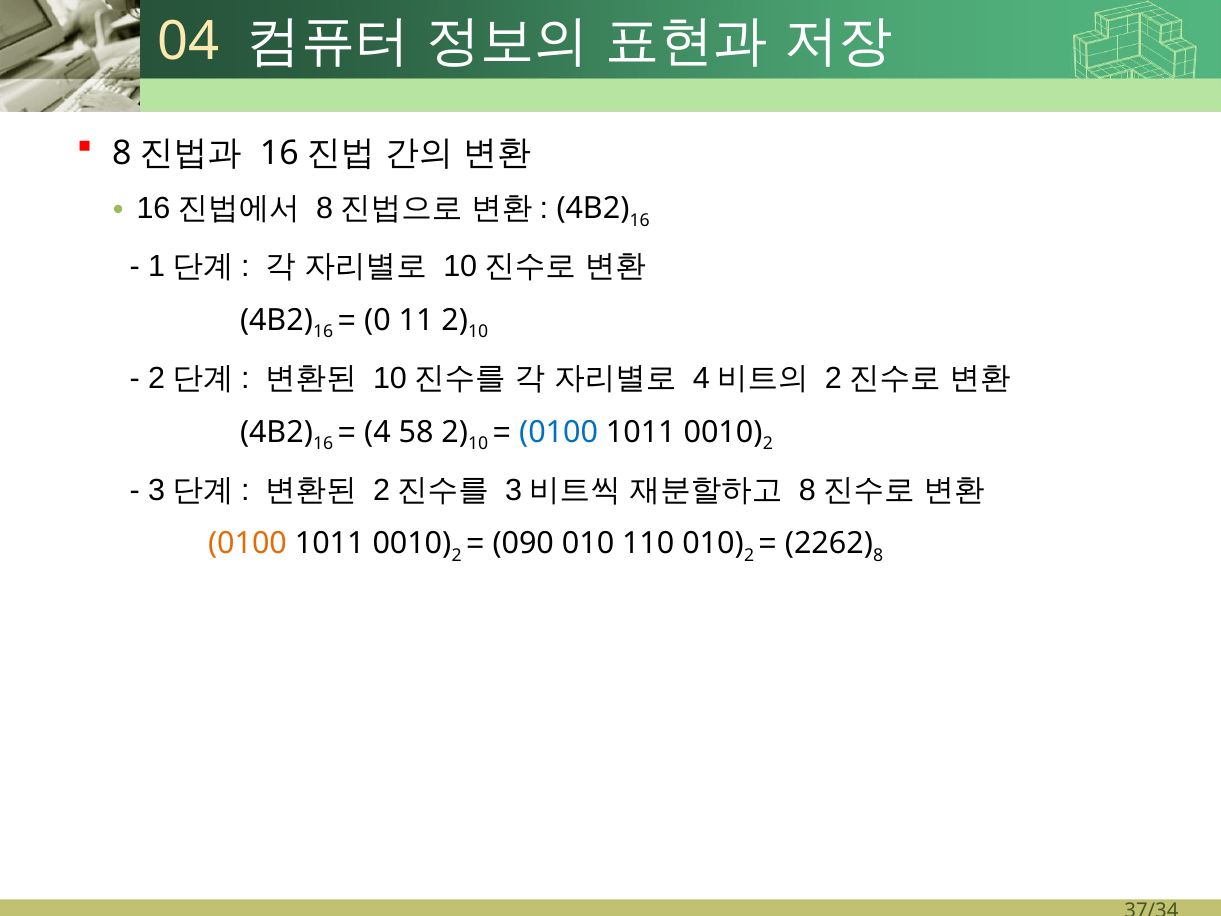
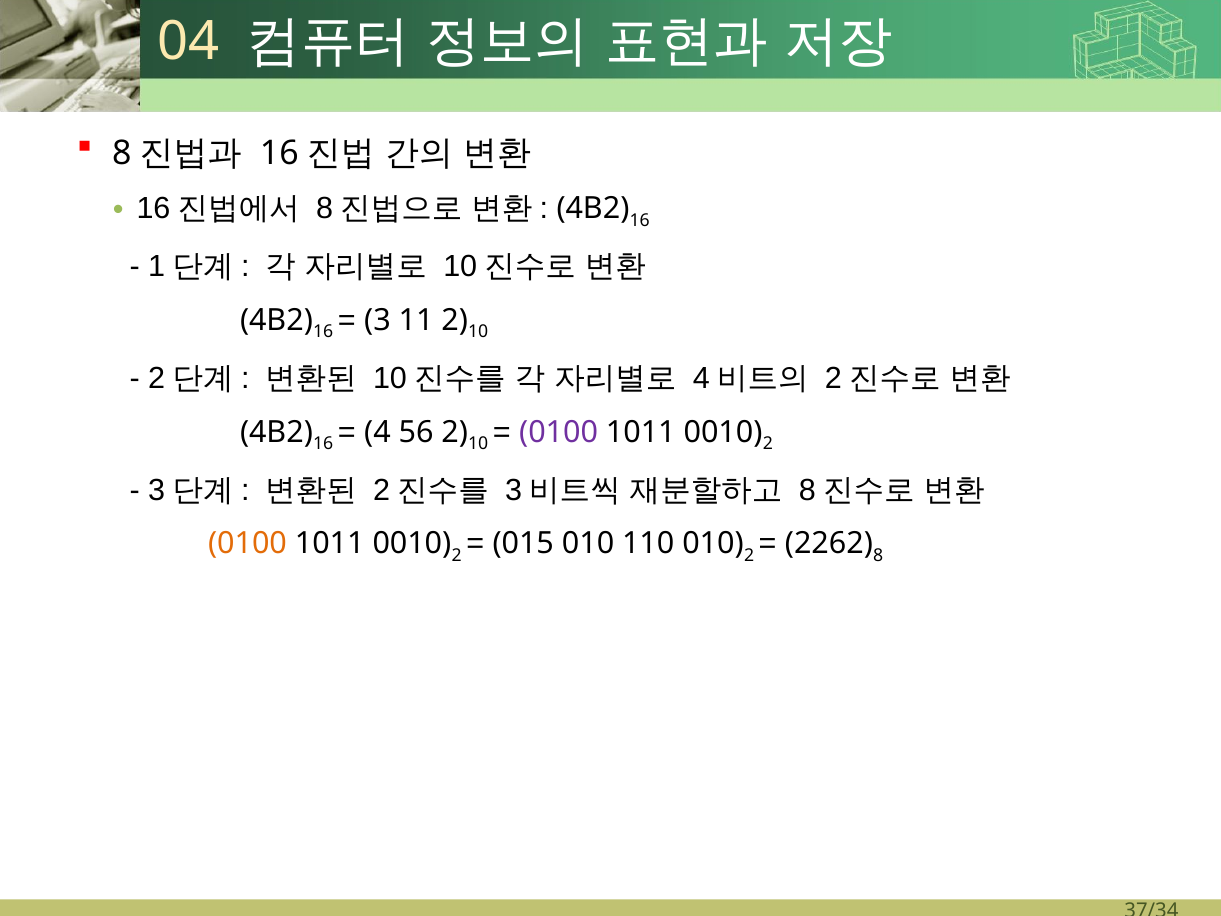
0: 0 -> 3 (377, 320)
58: 58 -> 56 (416, 432)
0100 colour: blue -> purple (559, 432)
090: 090 -> 015 (523, 544)
